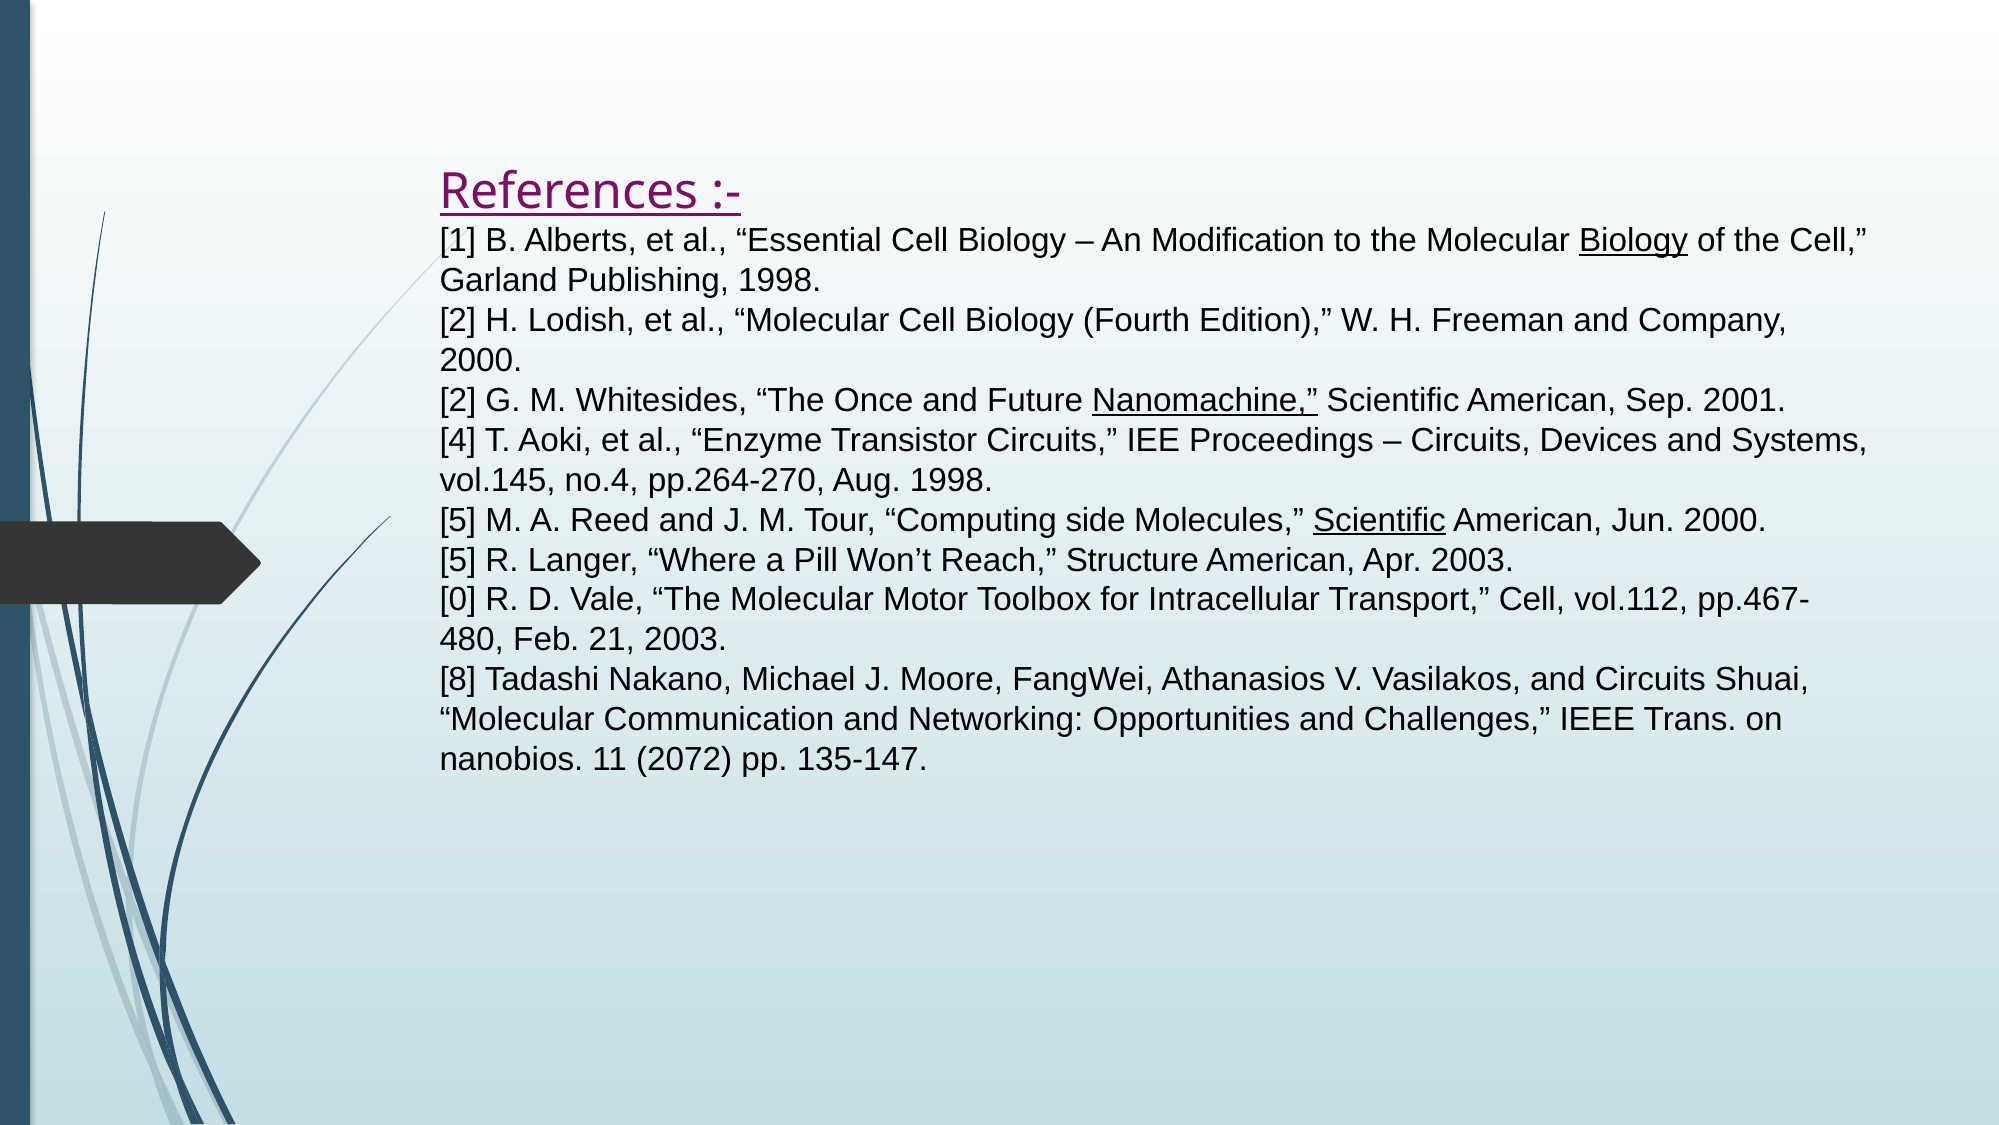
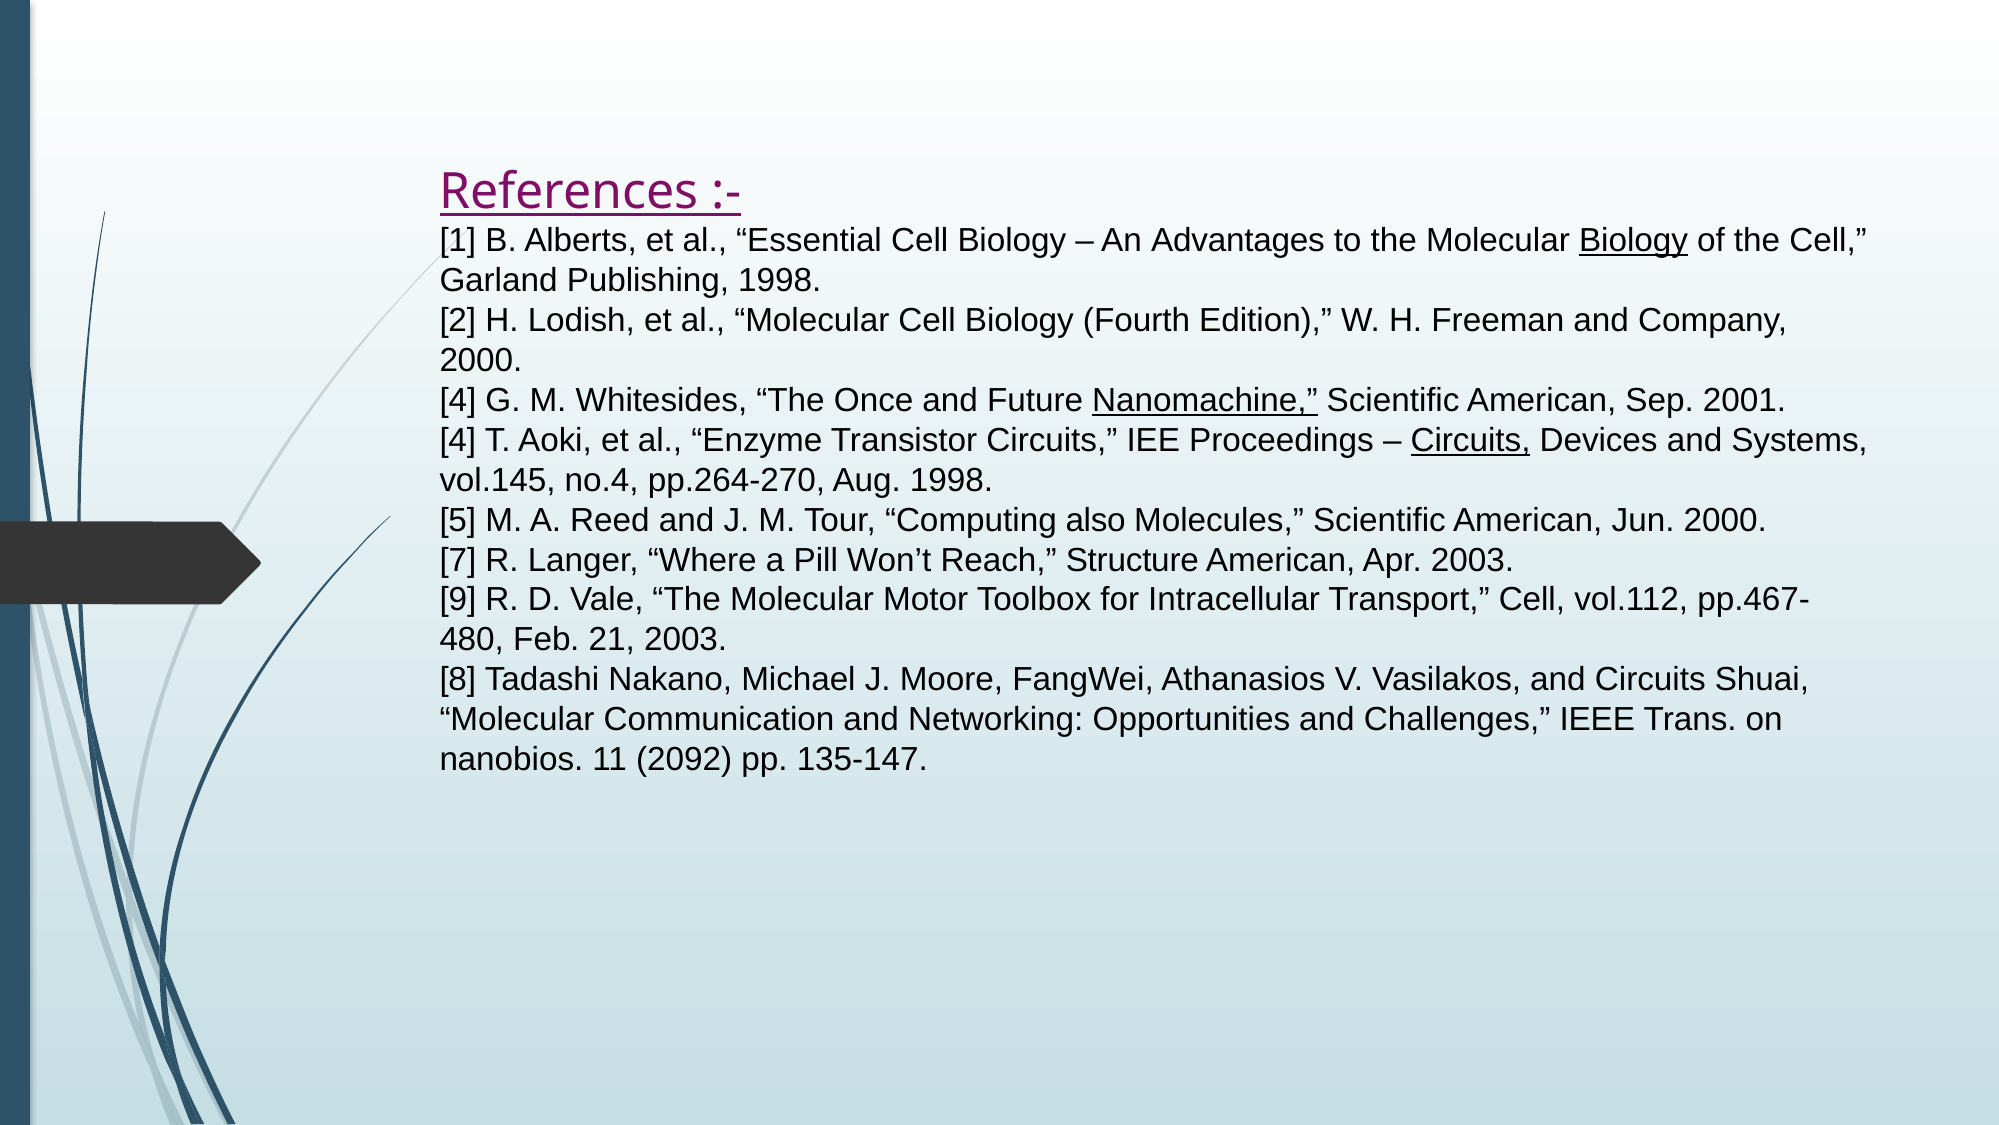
Modification: Modification -> Advantages (1238, 241)
2: 2 -> 4 (458, 400)
Circuits underline: none -> present (1470, 440)
side: side -> also (1096, 520)
Scientific underline: present -> none (1379, 520)
5: 5 -> 7 (458, 560)
0: 0 -> 9 (458, 600)
2072: 2072 -> 2092 (684, 759)
